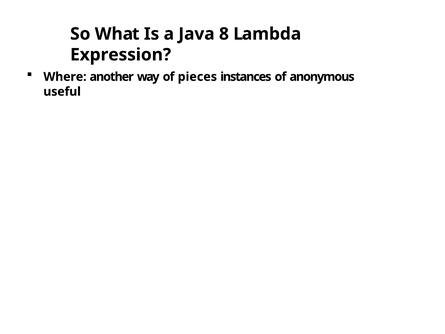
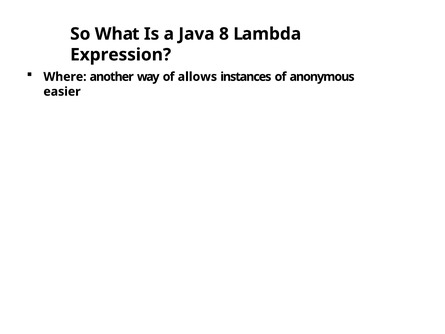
pieces: pieces -> allows (197, 77)
useful: useful -> easier (62, 92)
